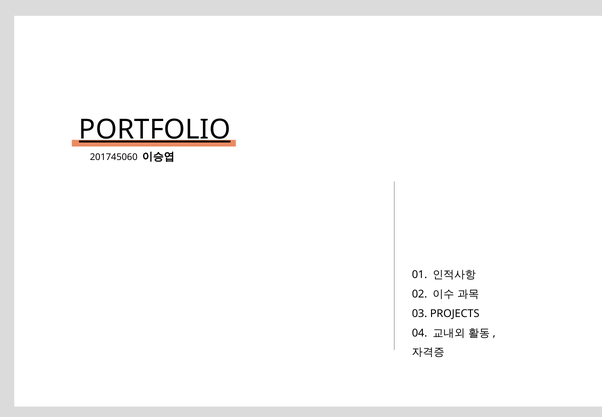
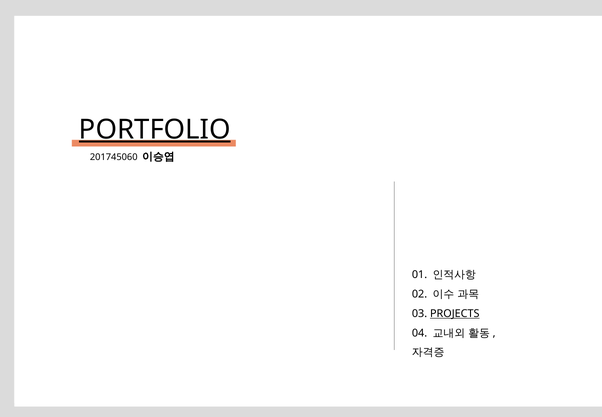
PROJECTS underline: none -> present (455, 313)
